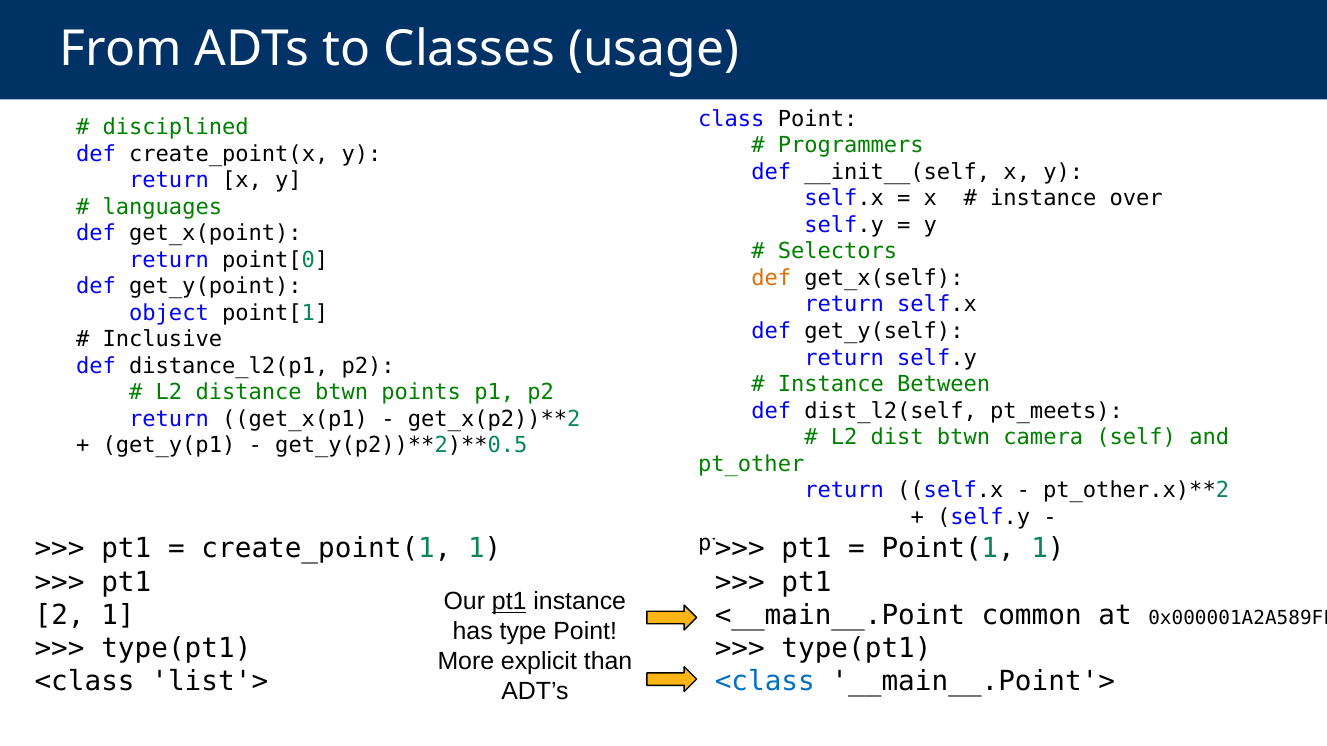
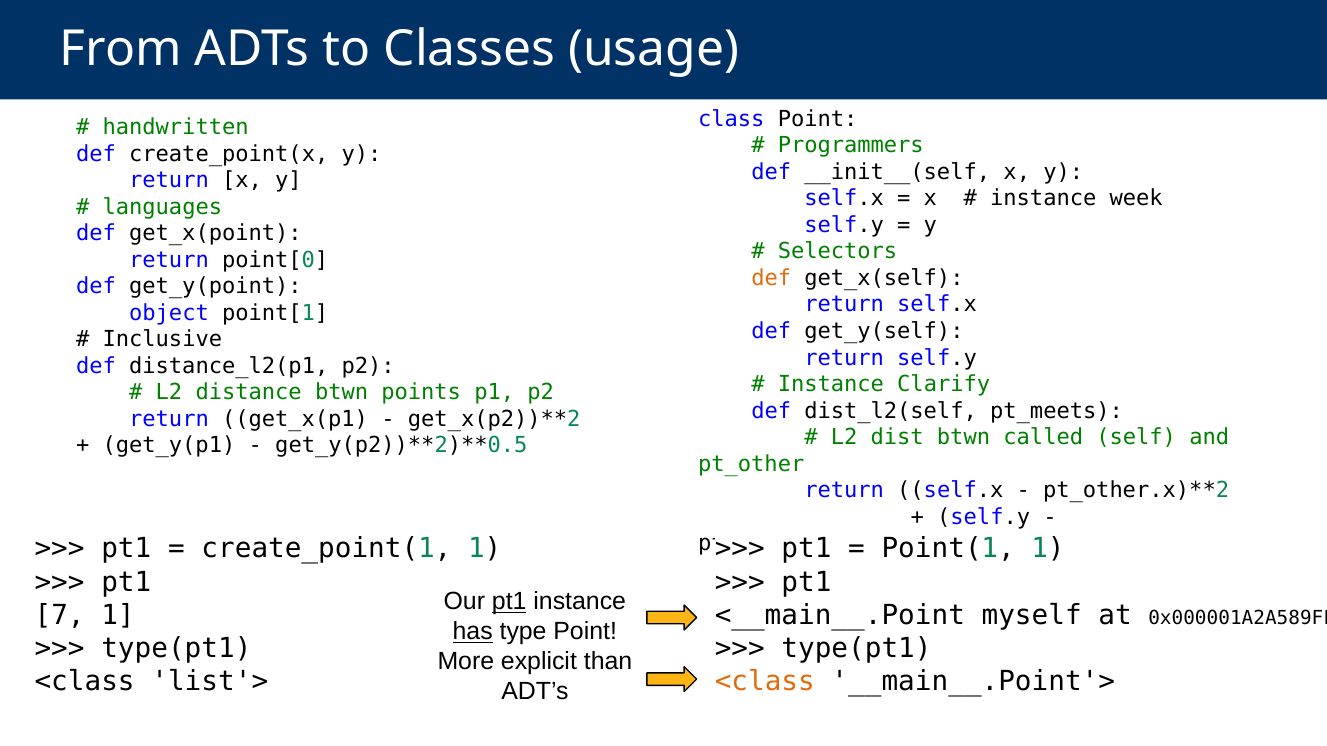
disciplined: disciplined -> handwritten (176, 127)
over: over -> week (1136, 199)
Between: Between -> Clarify (944, 384)
camera: camera -> called (1043, 438)
2: 2 -> 7 (60, 615)
common: common -> myself (1032, 615)
has underline: none -> present (473, 632)
<class colour: blue -> orange (765, 682)
